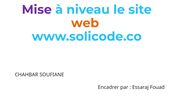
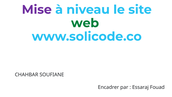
web colour: orange -> green (85, 23)
